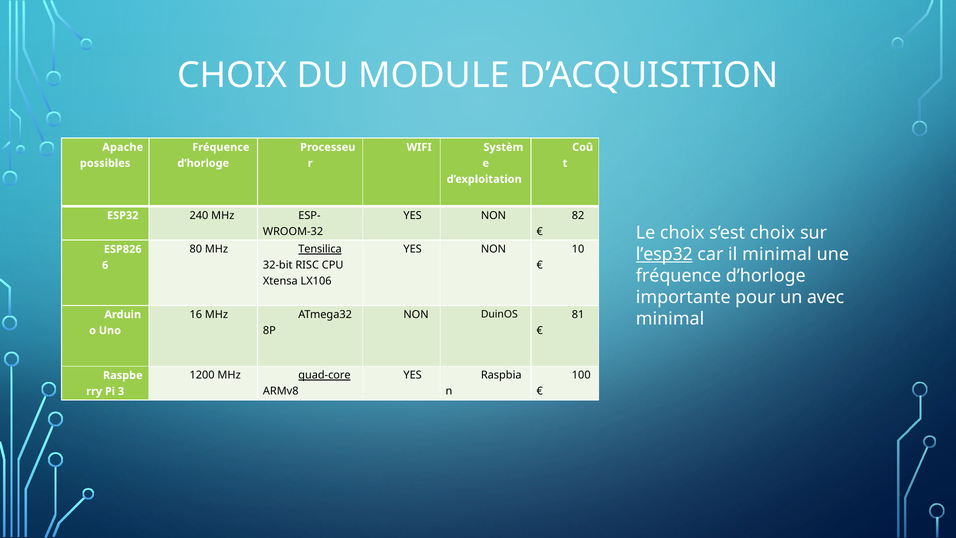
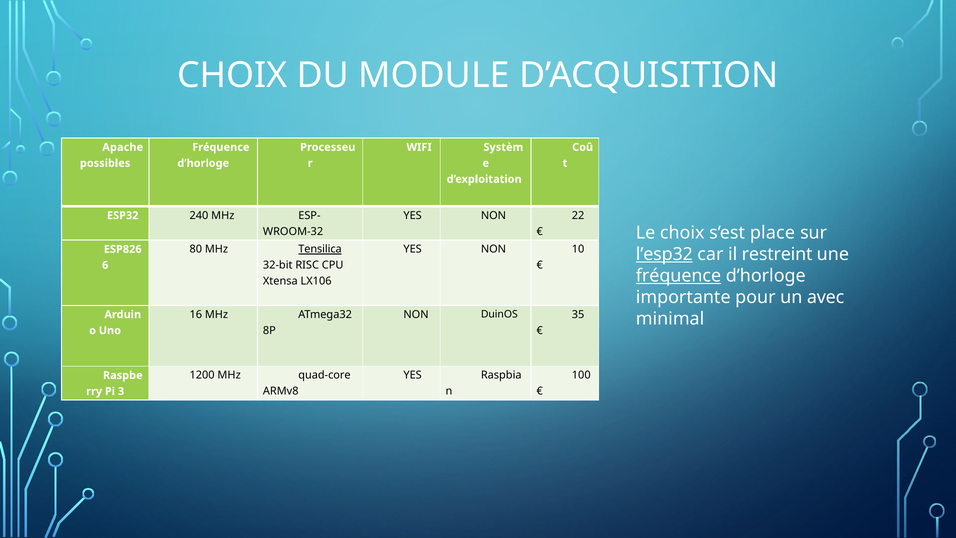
82: 82 -> 22 (578, 215)
s’est choix: choix -> place (772, 233)
il minimal: minimal -> restreint (777, 254)
fréquence underline: none -> present (678, 276)
81: 81 -> 35 (578, 314)
quad-core underline: present -> none (324, 375)
